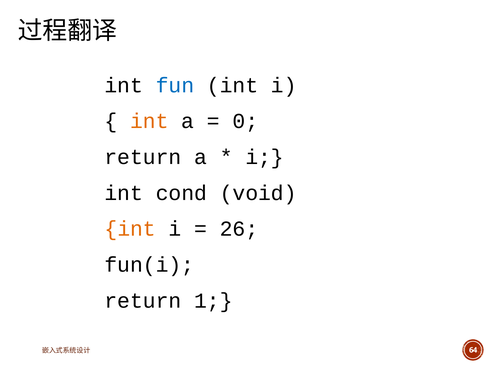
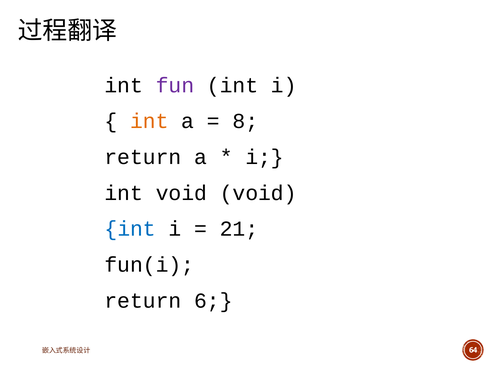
fun colour: blue -> purple (175, 85)
0;: 0; -> 8; (245, 121)
int cond: cond -> void (181, 193)
int colour: orange -> blue (130, 229)
26;: 26; -> 21; (239, 229)
1;: 1; -> 6; (213, 301)
